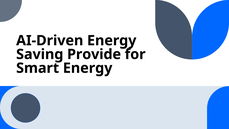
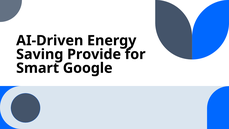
Smart Energy: Energy -> Google (88, 68)
